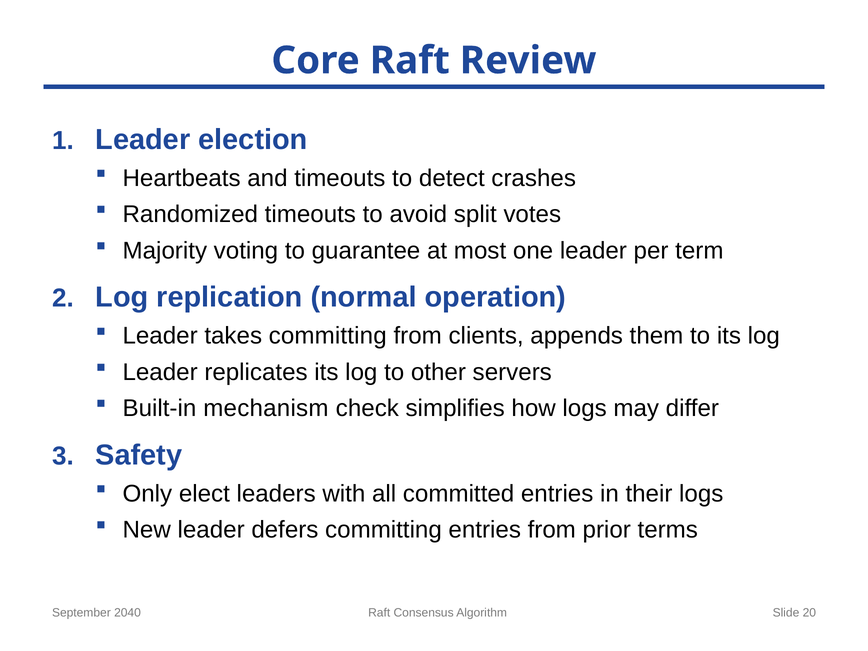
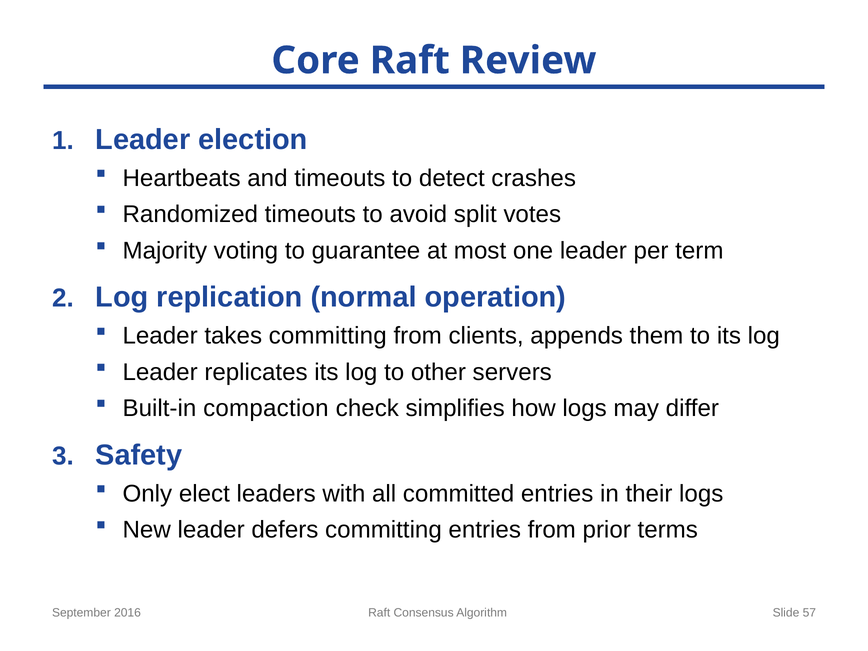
mechanism: mechanism -> compaction (266, 408)
2040: 2040 -> 2016 (128, 613)
20: 20 -> 57 (809, 613)
